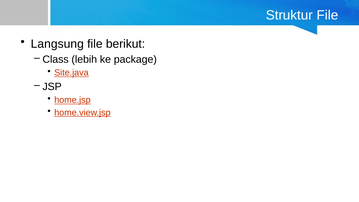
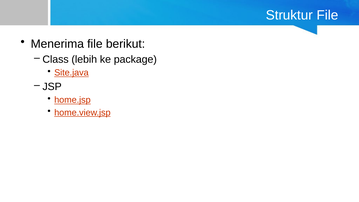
Langsung: Langsung -> Menerima (57, 44)
